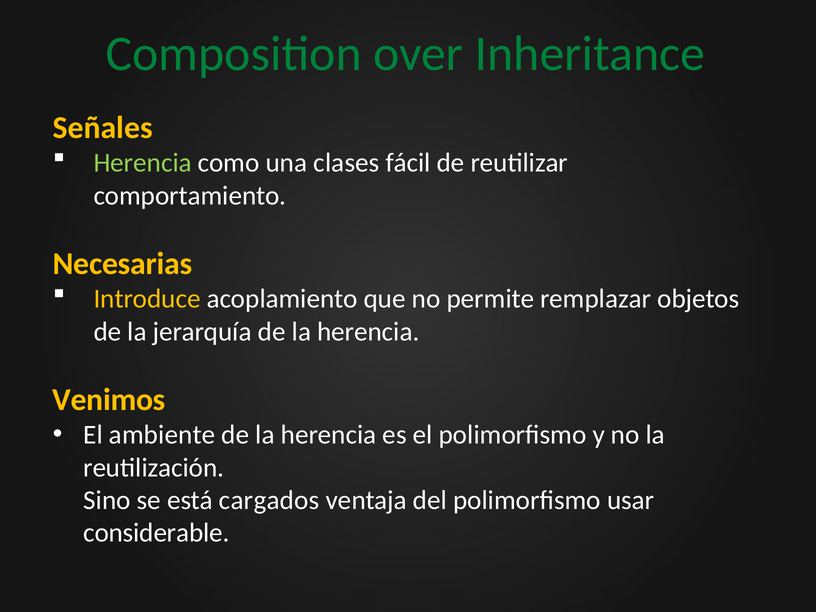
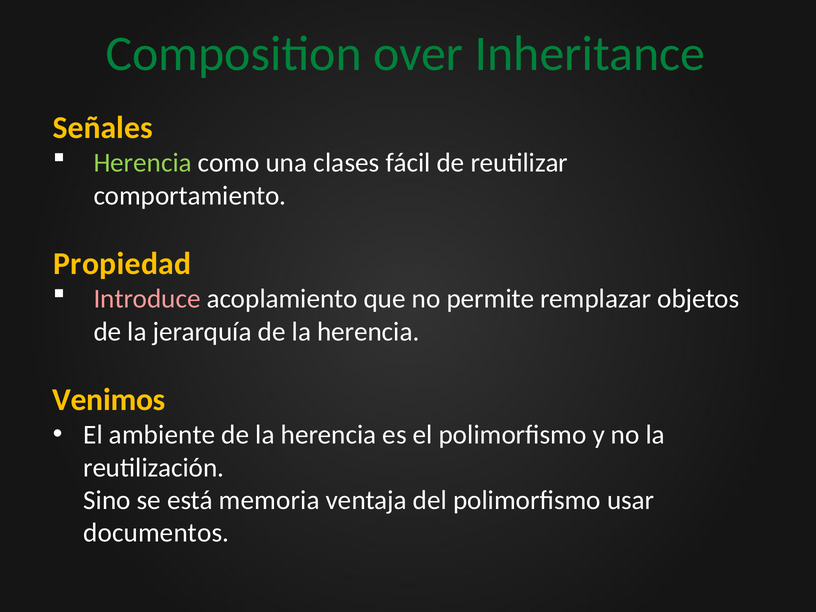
Necesarias: Necesarias -> Propiedad (122, 264)
Introduce colour: yellow -> pink (147, 299)
cargados: cargados -> memoria (269, 500)
considerable: considerable -> documentos (156, 533)
